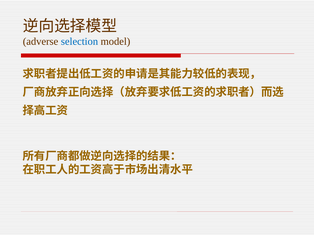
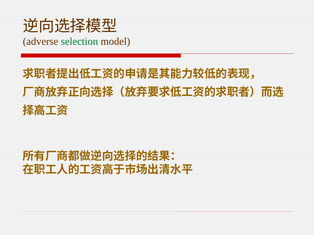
selection colour: blue -> green (79, 41)
